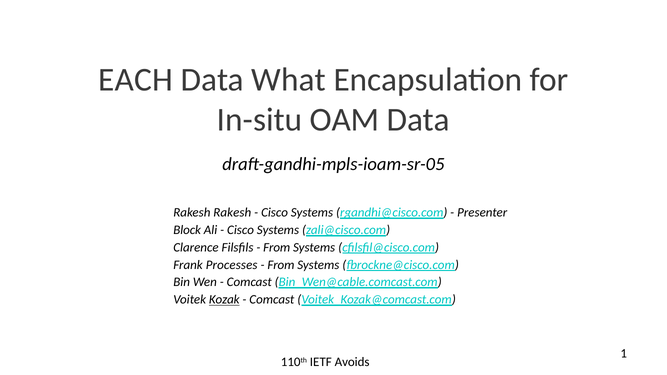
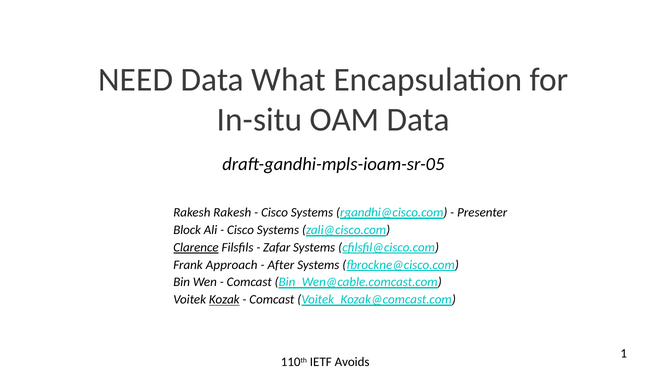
EACH: EACH -> NEED (136, 80)
Clarence underline: none -> present (196, 248)
From: From -> Zafar (277, 248)
Processes: Processes -> Approach (232, 265)
From: From -> After (281, 265)
